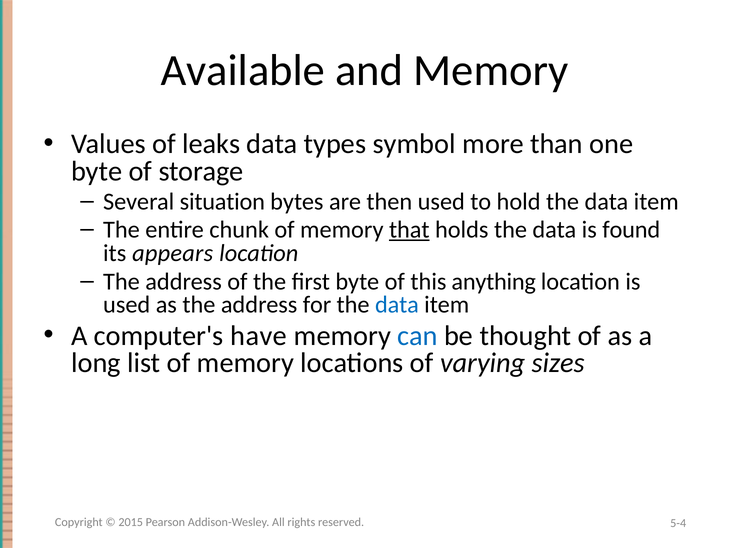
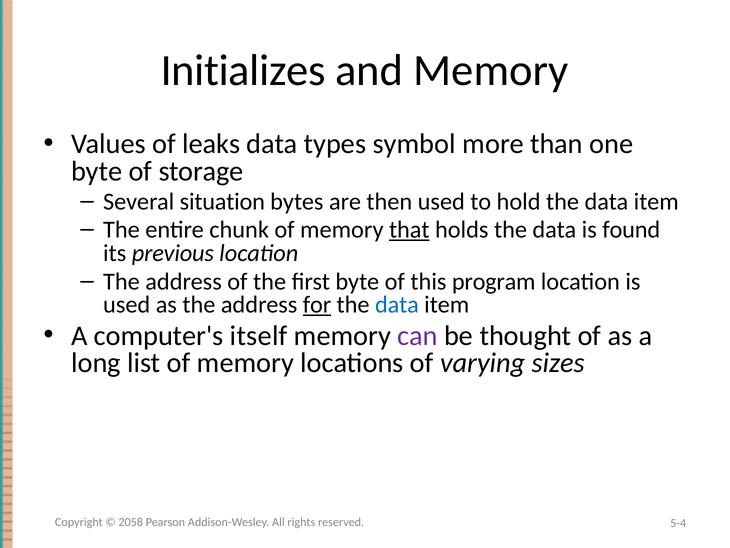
Available: Available -> Initializes (243, 71)
appears: appears -> previous (173, 253)
anything: anything -> program (494, 281)
for underline: none -> present (317, 305)
have: have -> itself (259, 335)
can colour: blue -> purple (418, 335)
2015: 2015 -> 2058 (131, 522)
